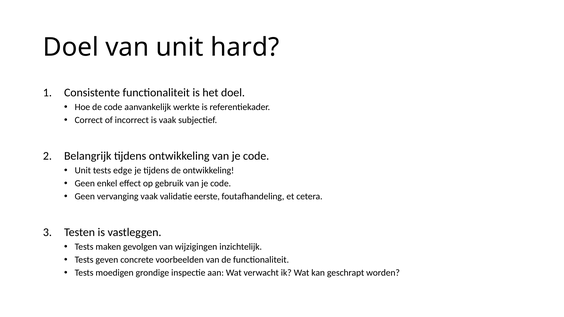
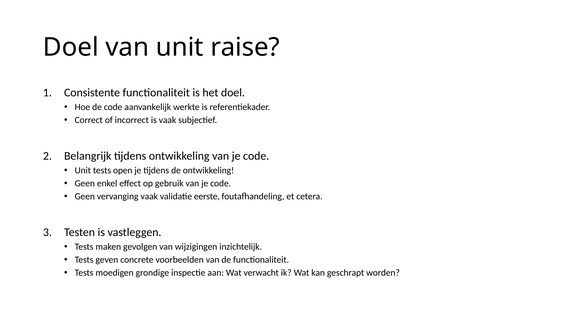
hard: hard -> raise (245, 47)
edge: edge -> open (123, 170)
